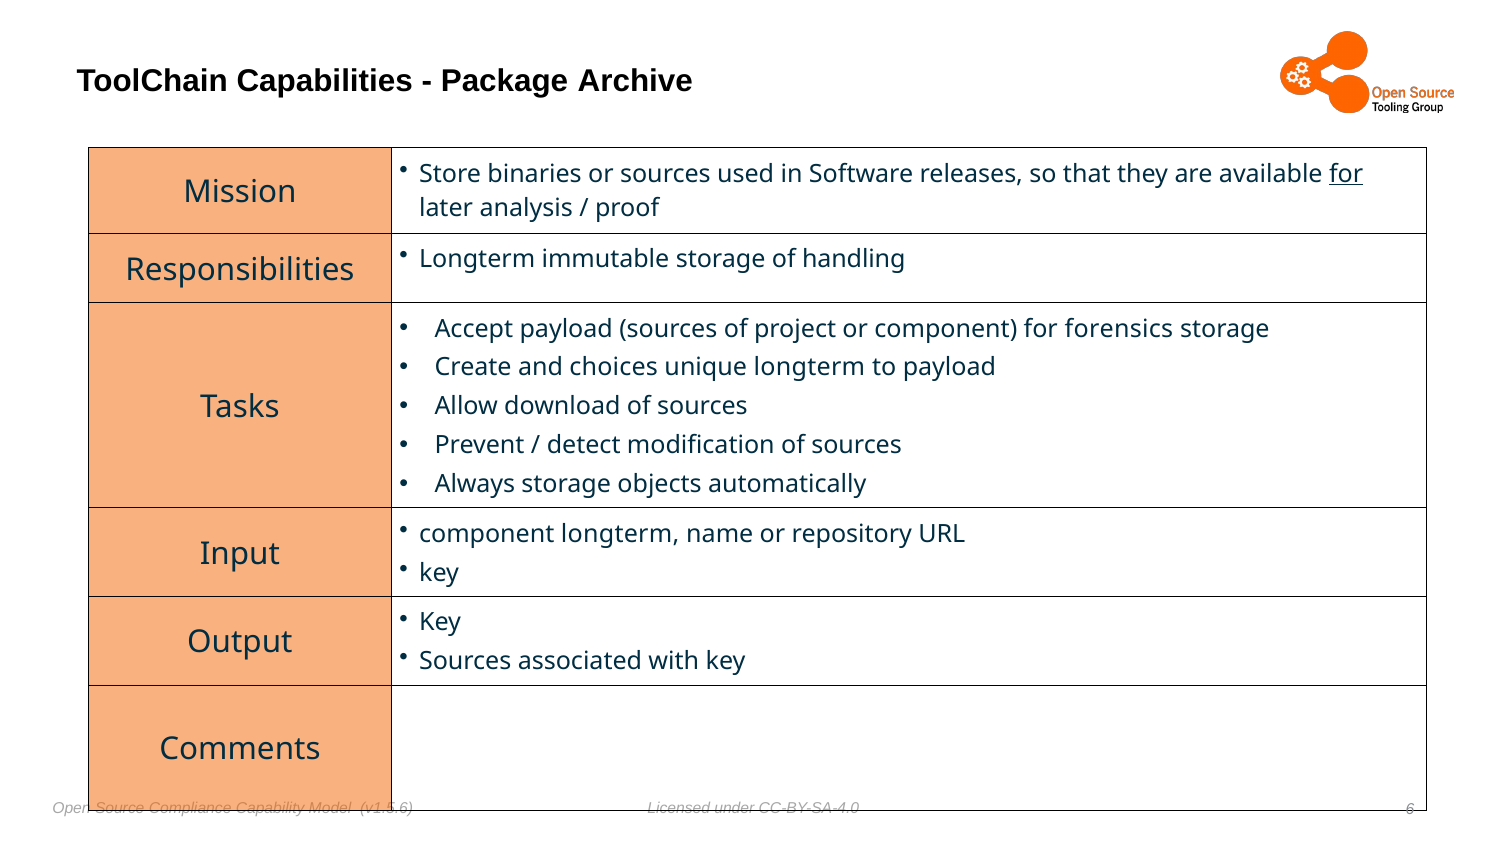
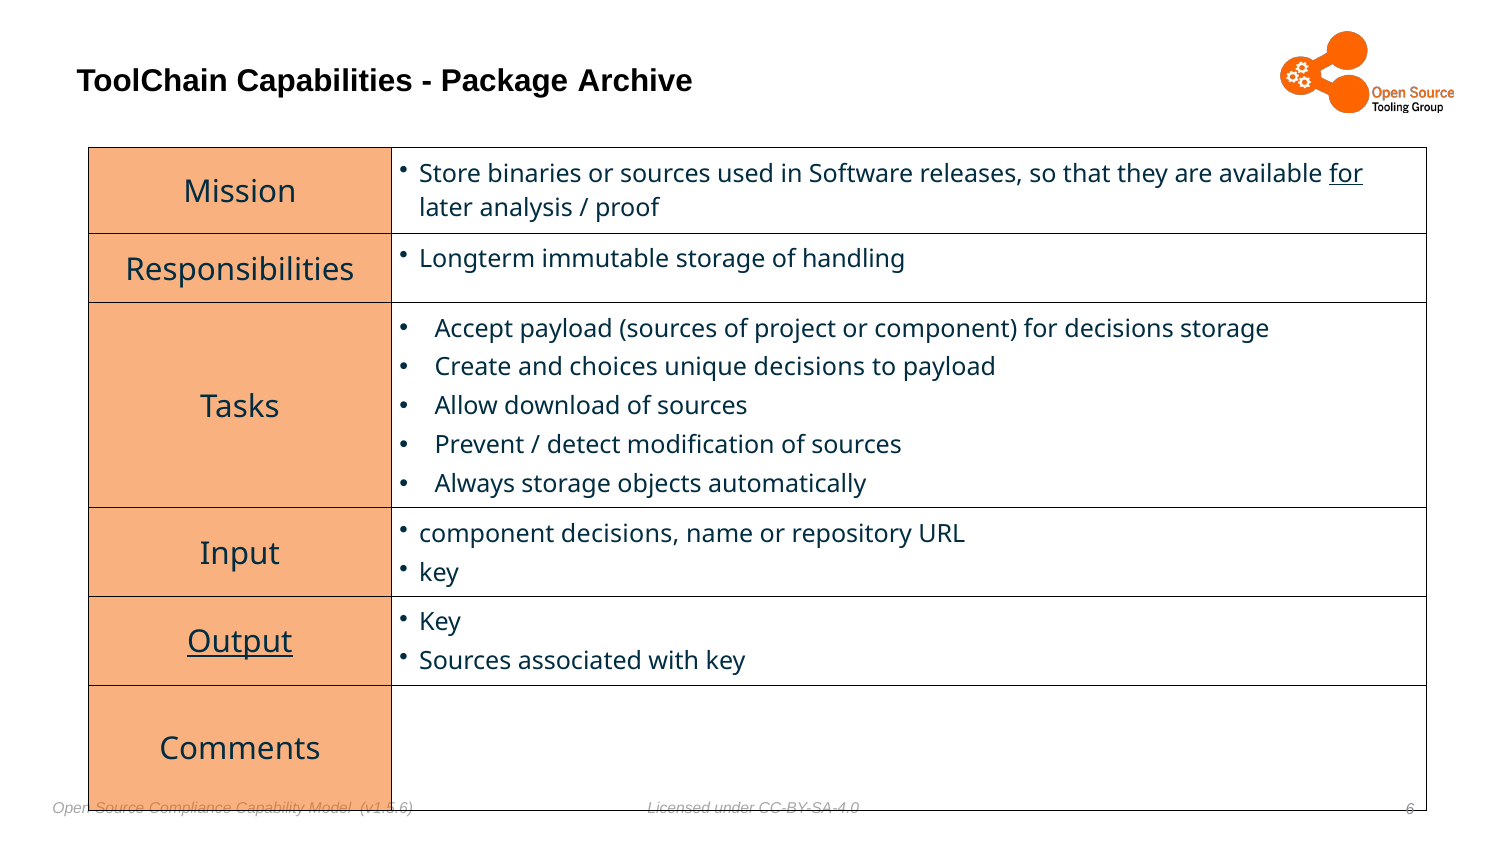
for forensics: forensics -> decisions (1119, 329)
unique longterm: longterm -> decisions (809, 368)
component longterm: longterm -> decisions (620, 534)
Output underline: none -> present (240, 642)
